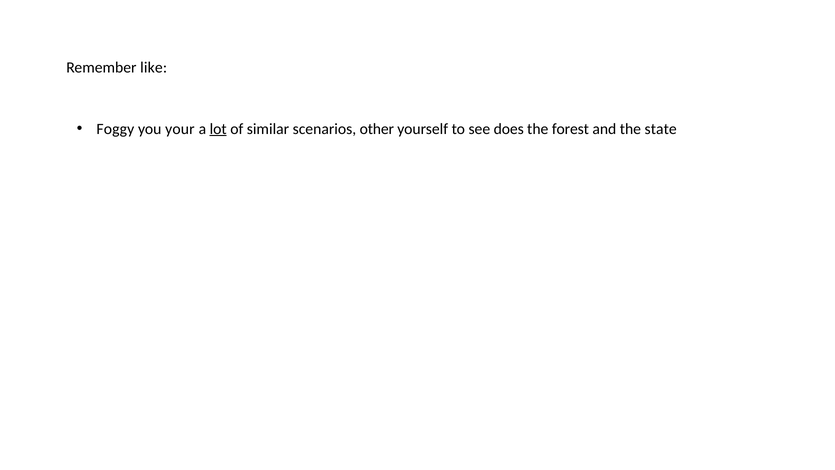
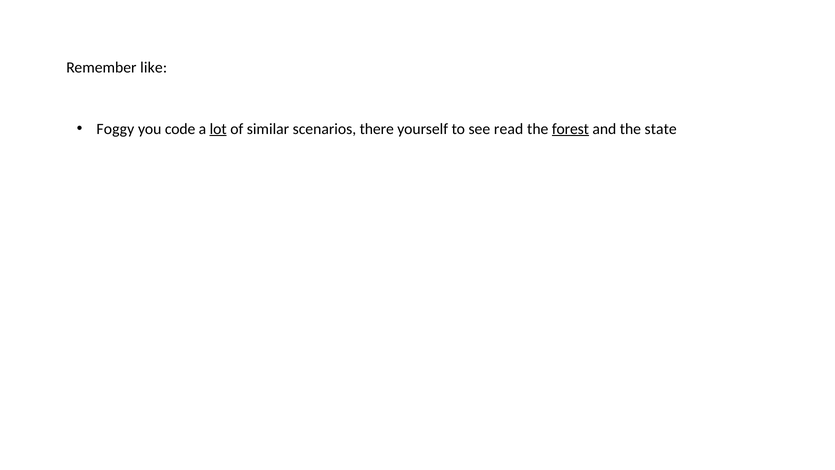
your: your -> code (180, 129)
other: other -> there (377, 129)
does: does -> read (509, 129)
forest underline: none -> present (570, 129)
